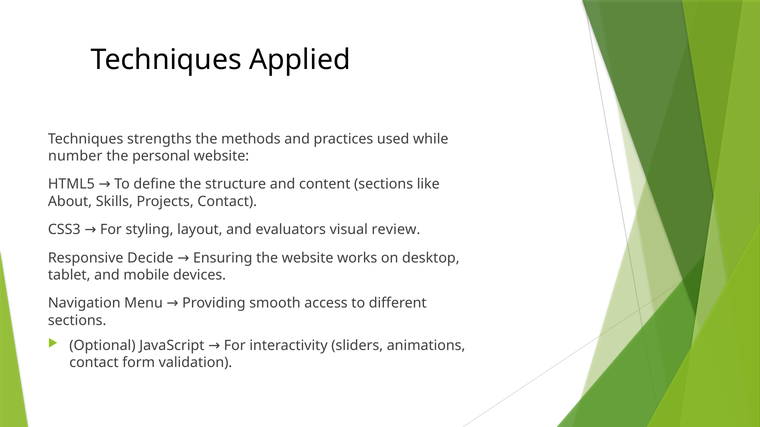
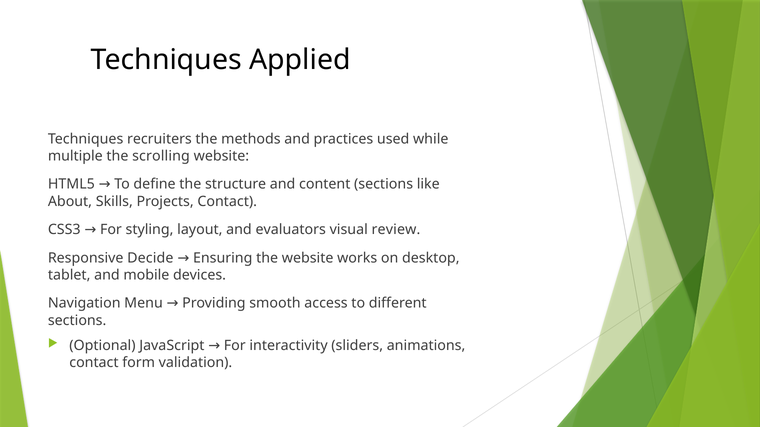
strengths: strengths -> recruiters (159, 139)
number: number -> multiple (75, 156)
personal: personal -> scrolling (161, 156)
